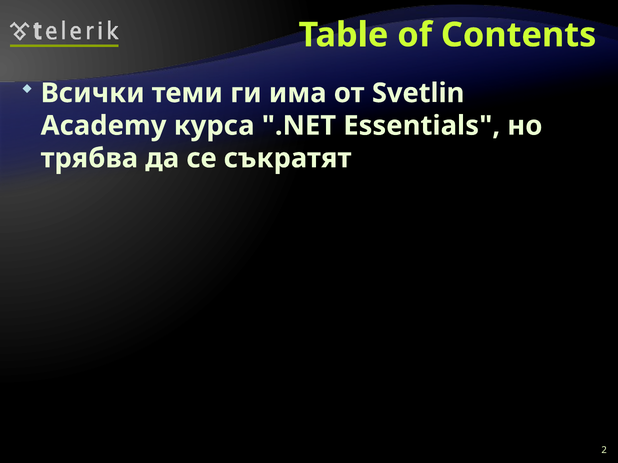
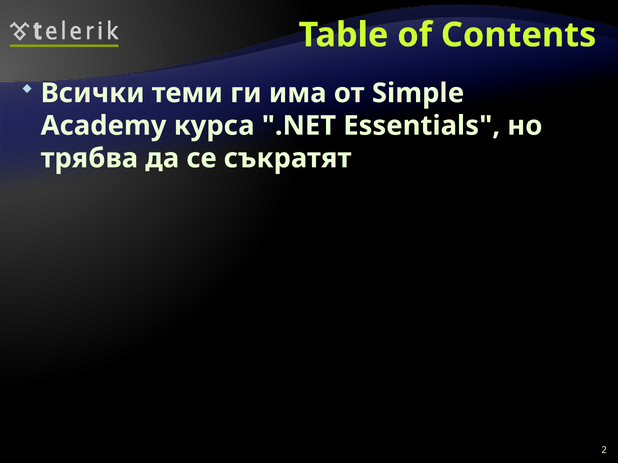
Svetlin: Svetlin -> Simple (418, 93)
